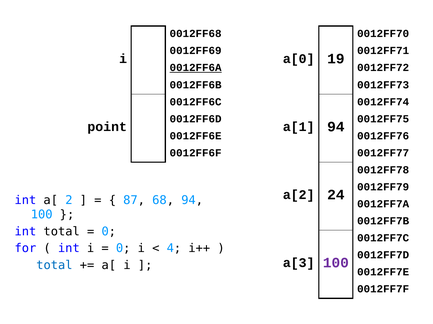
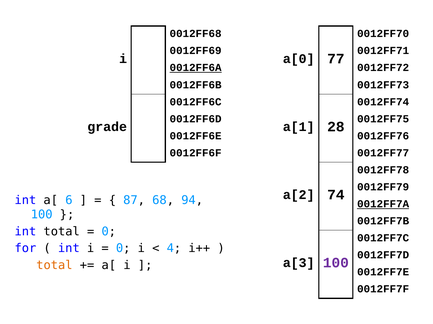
19: 19 -> 77 (336, 59)
point: point -> grade (107, 127)
a[1 94: 94 -> 28 (336, 127)
24: 24 -> 74 (336, 195)
2: 2 -> 6 (69, 201)
0012FF7A underline: none -> present (383, 204)
total colour: blue -> orange (54, 266)
